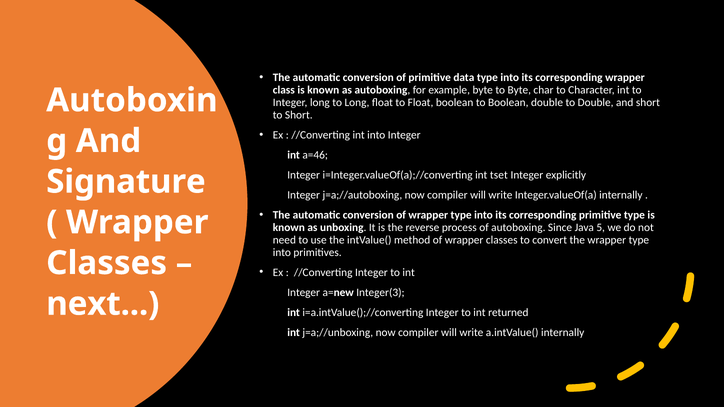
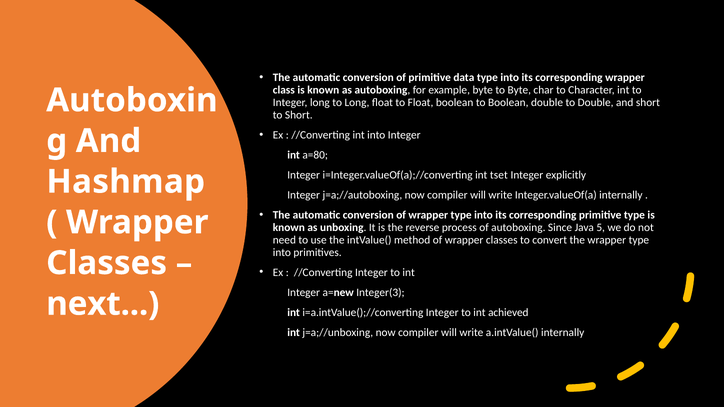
a=46: a=46 -> a=80 (315, 155)
Signature: Signature -> Hashmap (126, 182)
returned: returned -> achieved (508, 312)
